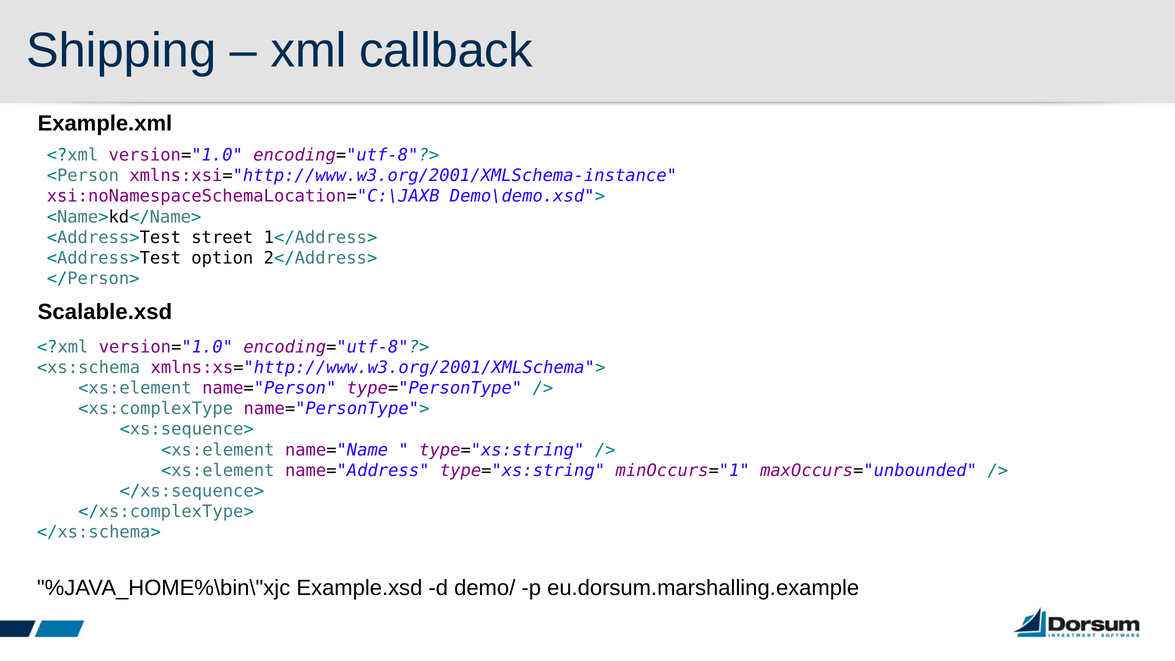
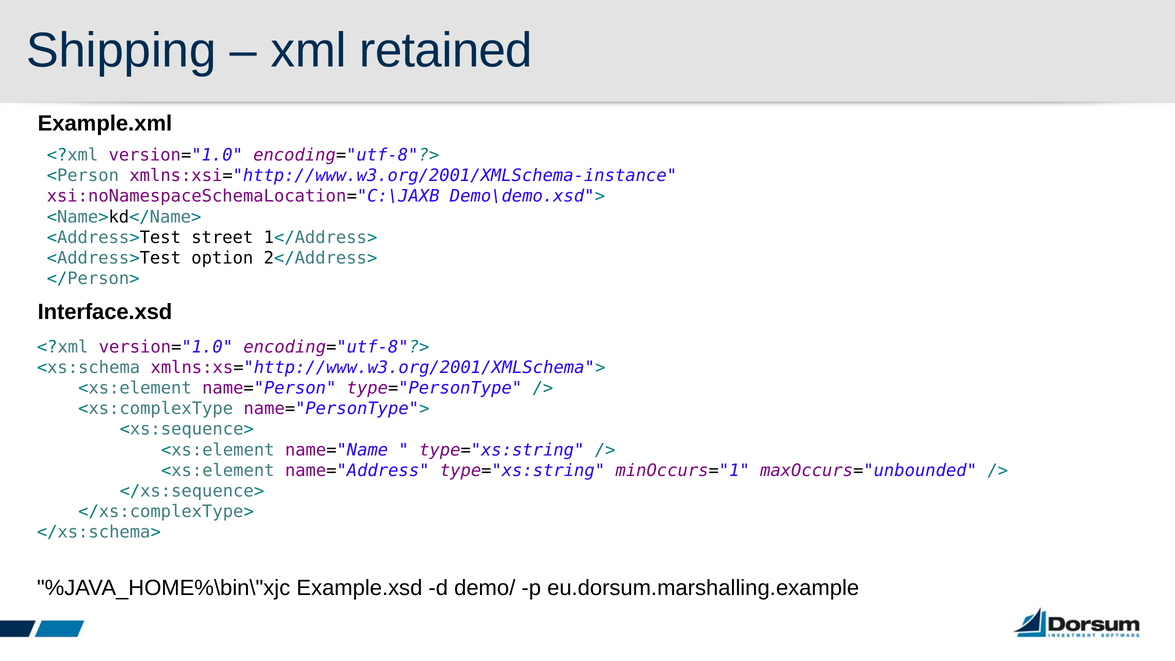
callback: callback -> retained (446, 51)
Scalable.xsd: Scalable.xsd -> Interface.xsd (105, 312)
